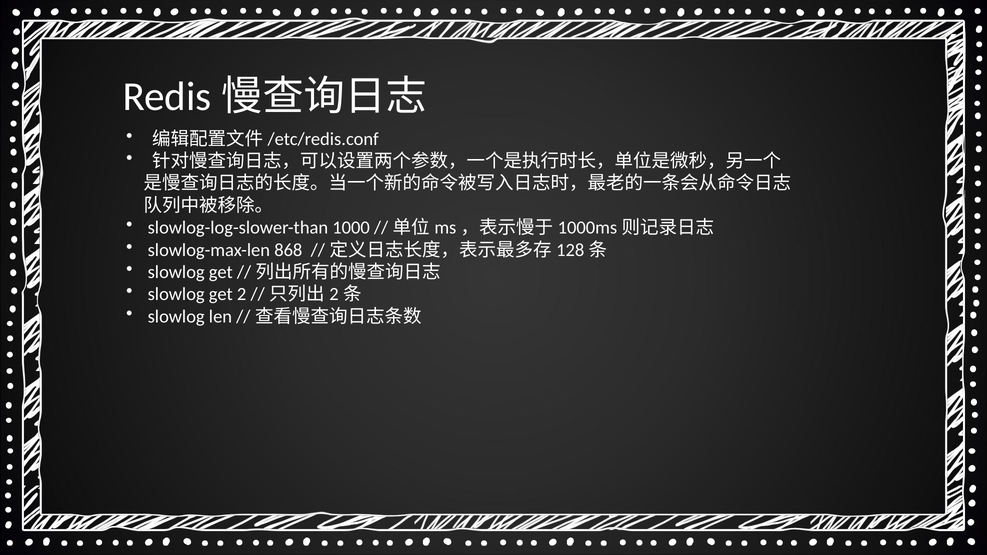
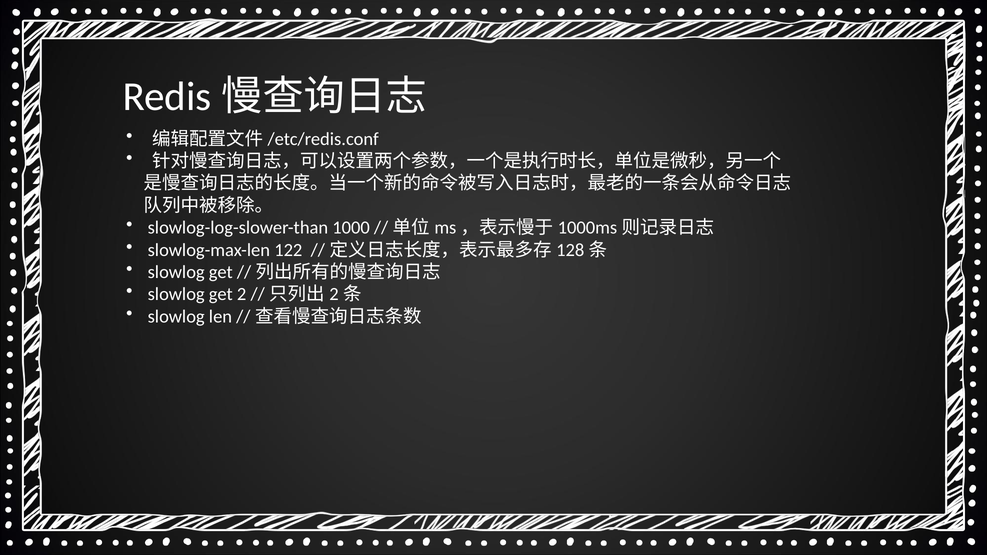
868: 868 -> 122 (288, 250)
